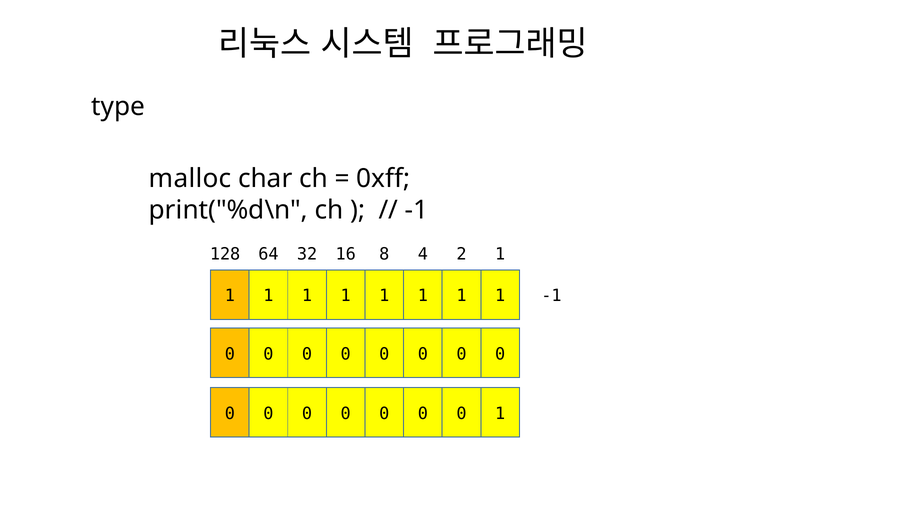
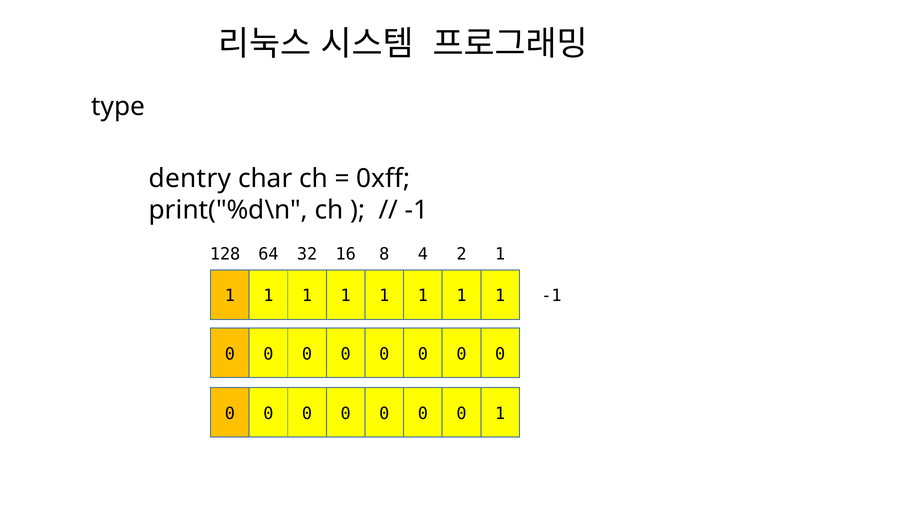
malloc: malloc -> dentry (190, 178)
